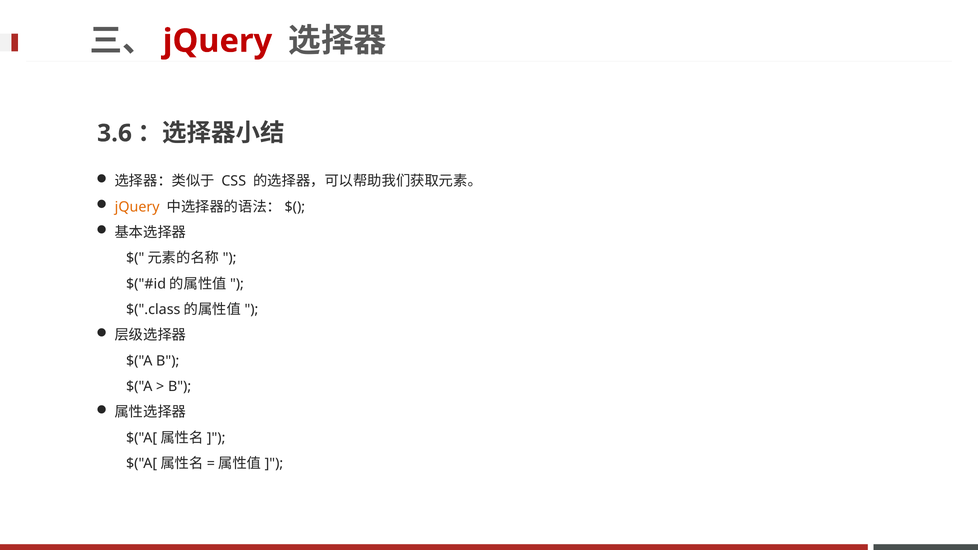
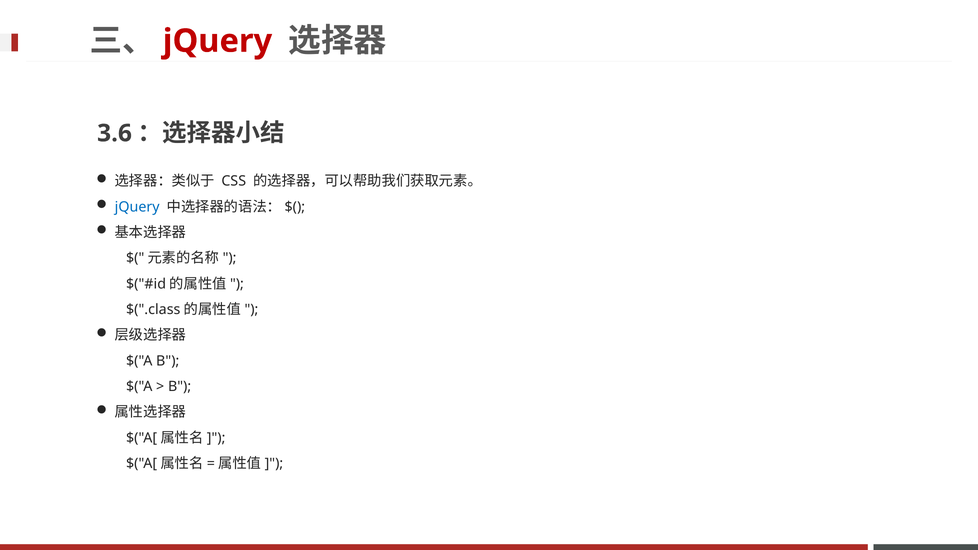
jQuery colour: orange -> blue (137, 207)
